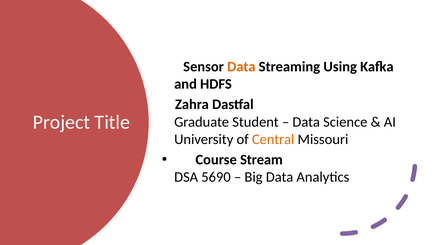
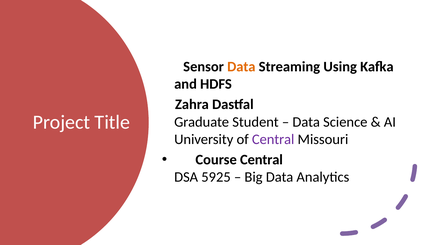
Central colour: orange -> purple (273, 139)
Stream: Stream -> Central (261, 160)
5690: 5690 -> 5925 (216, 177)
